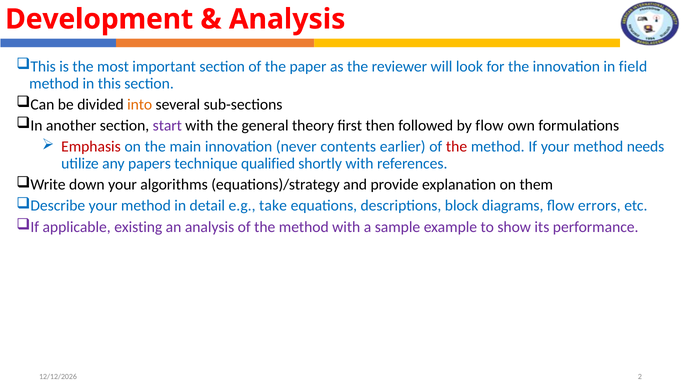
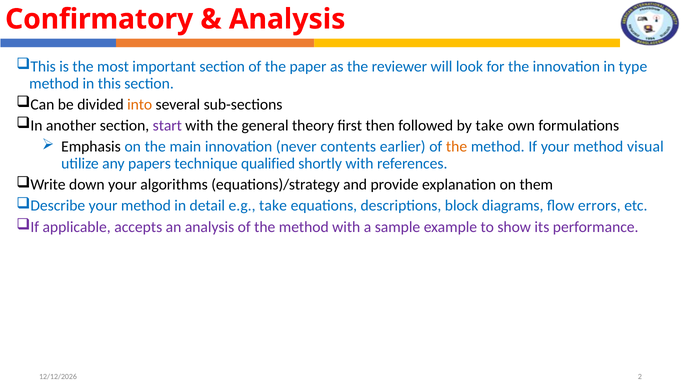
Development: Development -> Confirmatory (99, 19)
field: field -> type (633, 67)
by flow: flow -> take (490, 126)
Emphasis colour: red -> black (91, 147)
the colour: red -> orange (457, 147)
needs: needs -> visual (645, 147)
existing: existing -> accepts (138, 227)
